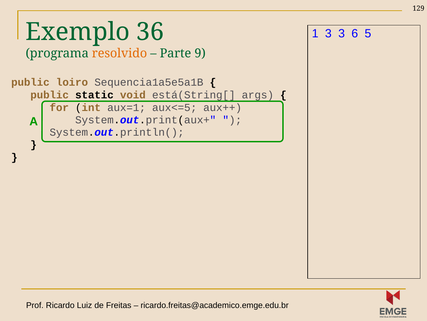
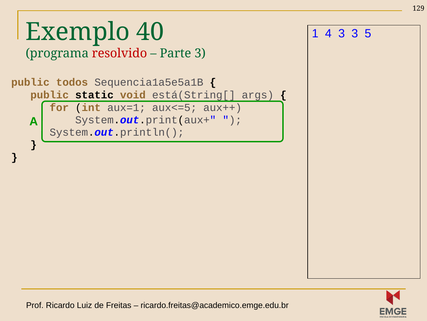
36: 36 -> 40 (150, 32)
1 3: 3 -> 4 (328, 34)
3 6: 6 -> 3 (355, 34)
resolvido colour: orange -> red (120, 53)
Parte 9: 9 -> 3 (200, 53)
loiro: loiro -> todos (72, 82)
